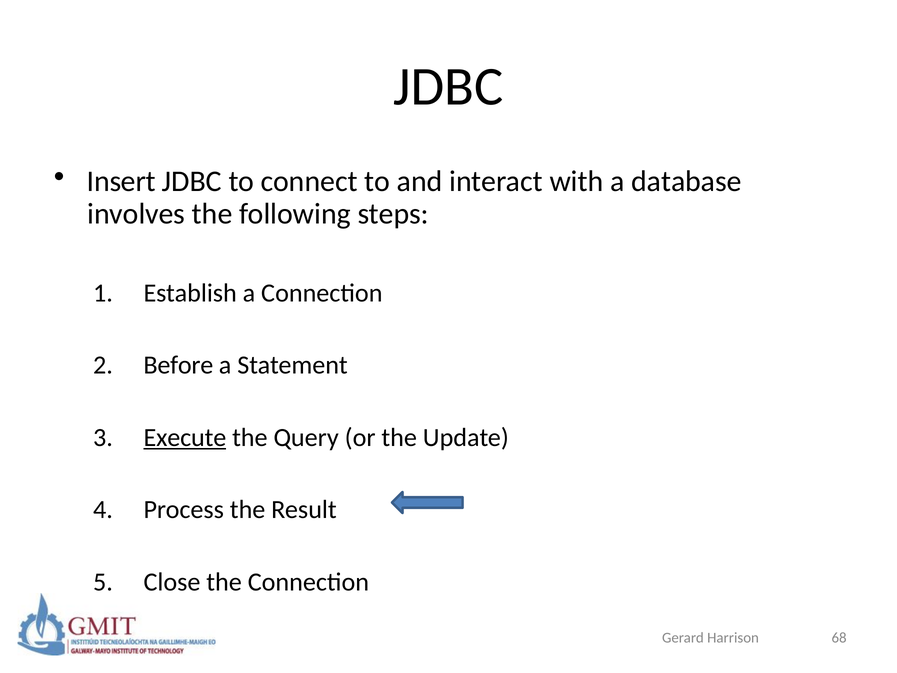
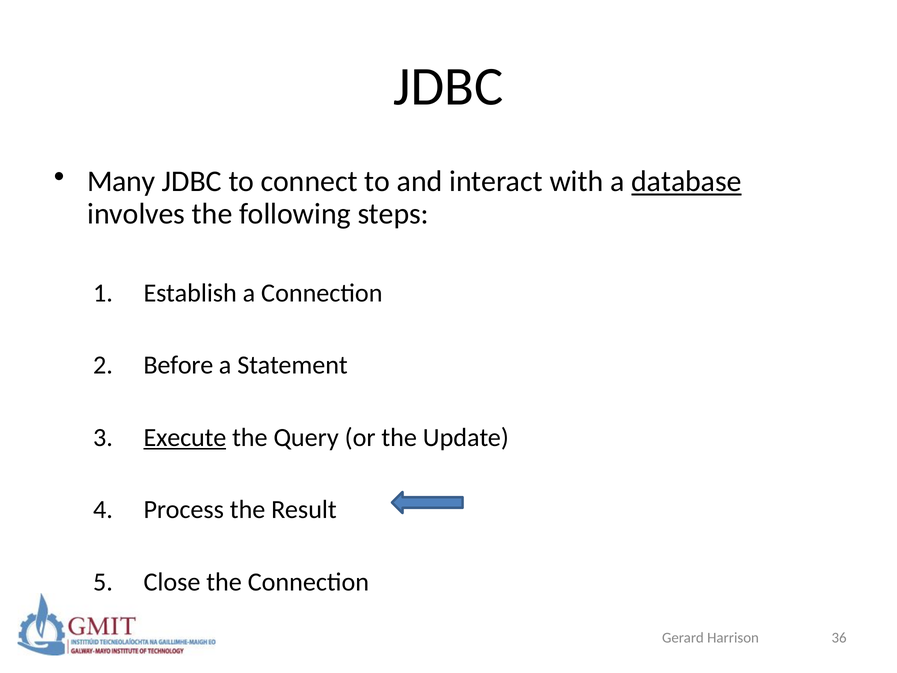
Insert: Insert -> Many (121, 182)
database underline: none -> present (686, 182)
68: 68 -> 36 (839, 638)
